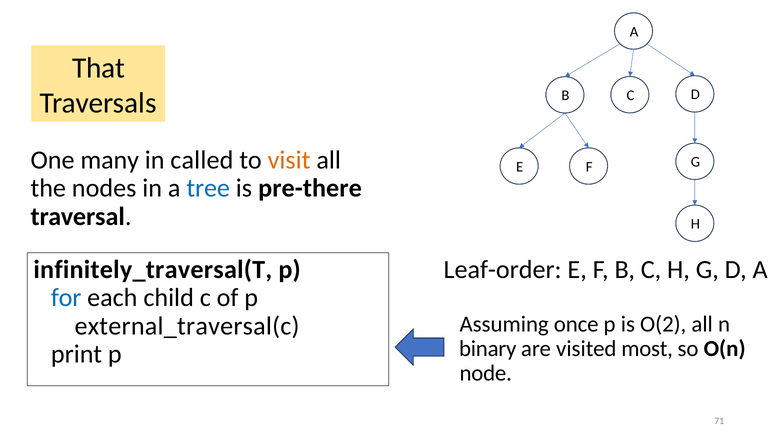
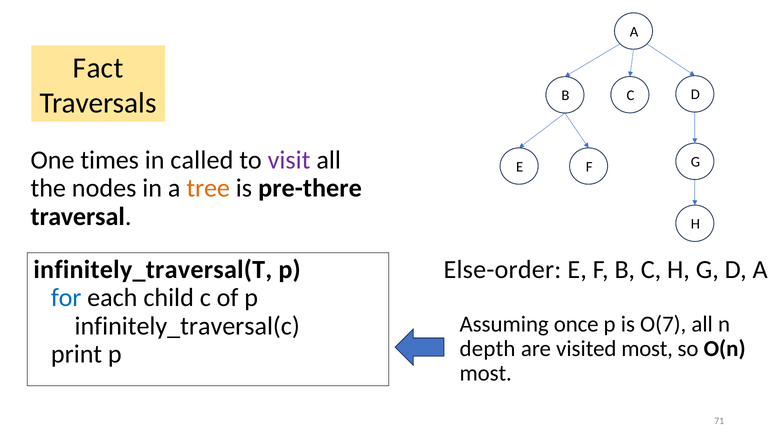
That: That -> Fact (98, 68)
many: many -> times (110, 160)
visit colour: orange -> purple (289, 160)
tree colour: blue -> orange (208, 188)
Leaf-order: Leaf-order -> Else-order (502, 270)
O(2: O(2 -> O(7 (663, 324)
external_traversal(c: external_traversal(c -> infinitely_traversal(c (187, 326)
binary: binary -> depth (488, 349)
node: node -> most (486, 373)
